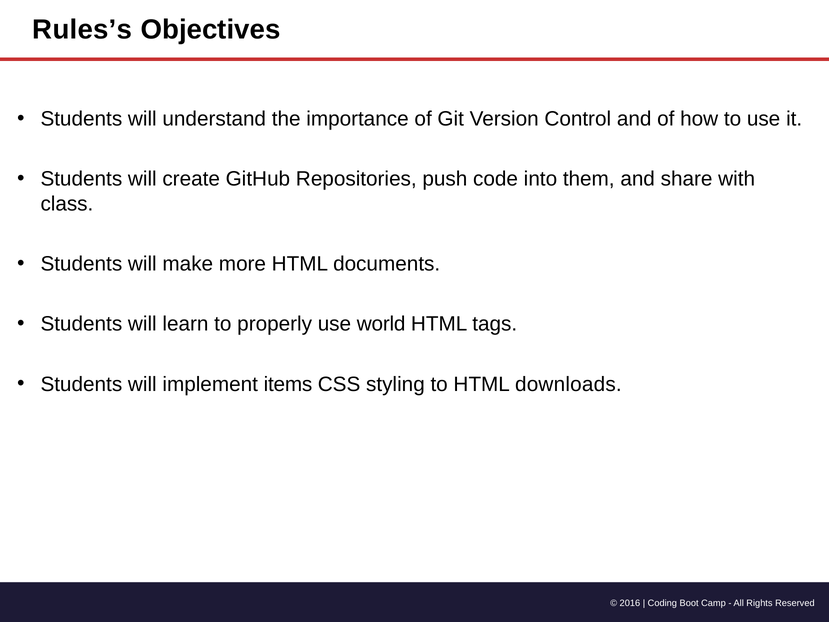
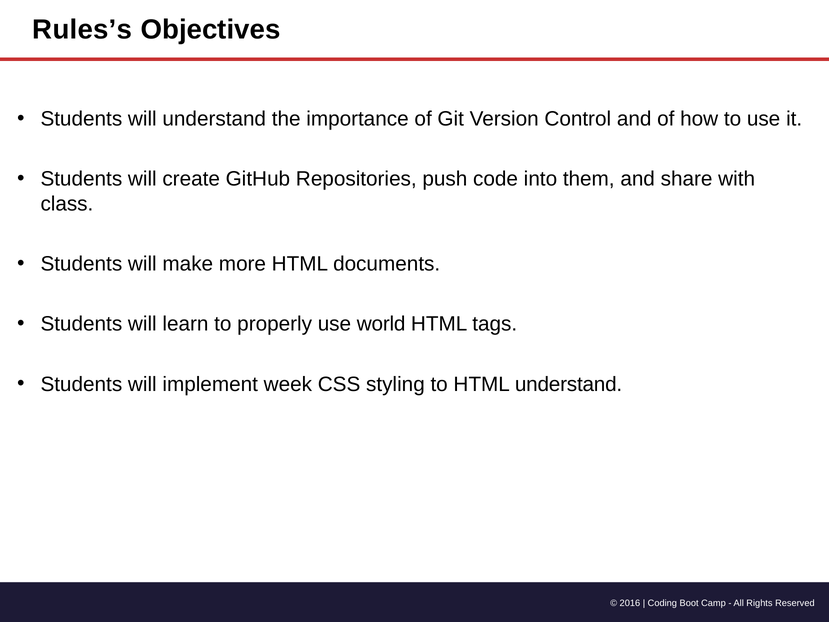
items: items -> week (288, 384)
HTML downloads: downloads -> understand (569, 384)
